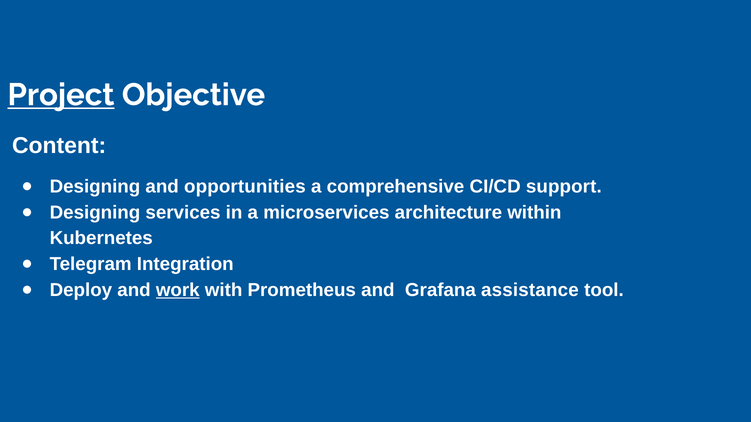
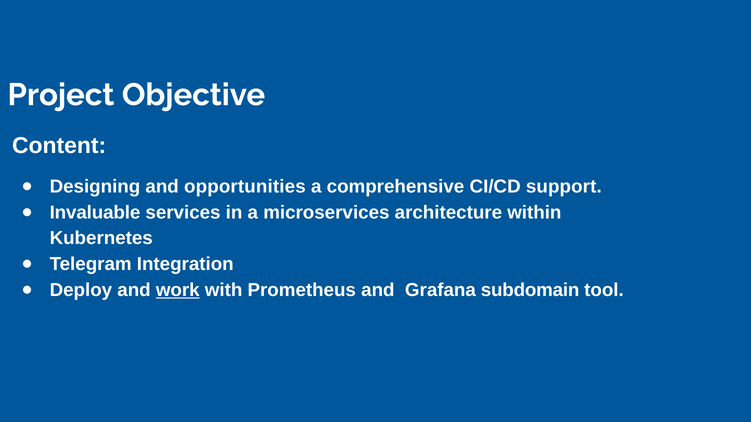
Project underline: present -> none (61, 95)
Designing: Designing -> Invaluable (95, 213)
assistance: assistance -> subdomain (530, 290)
